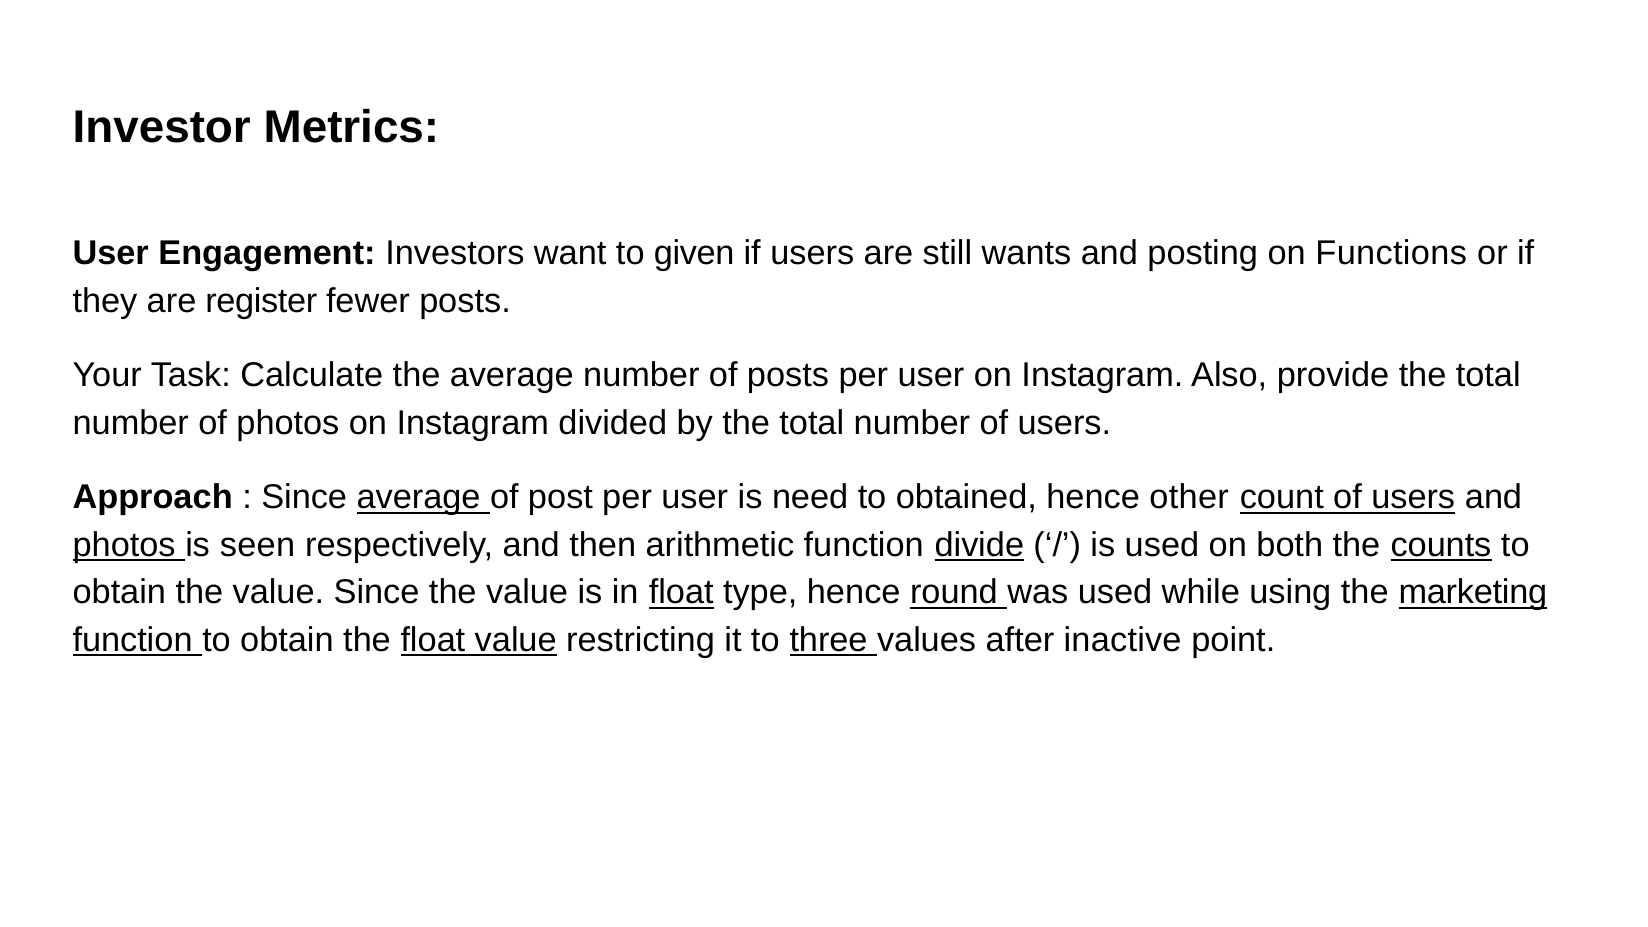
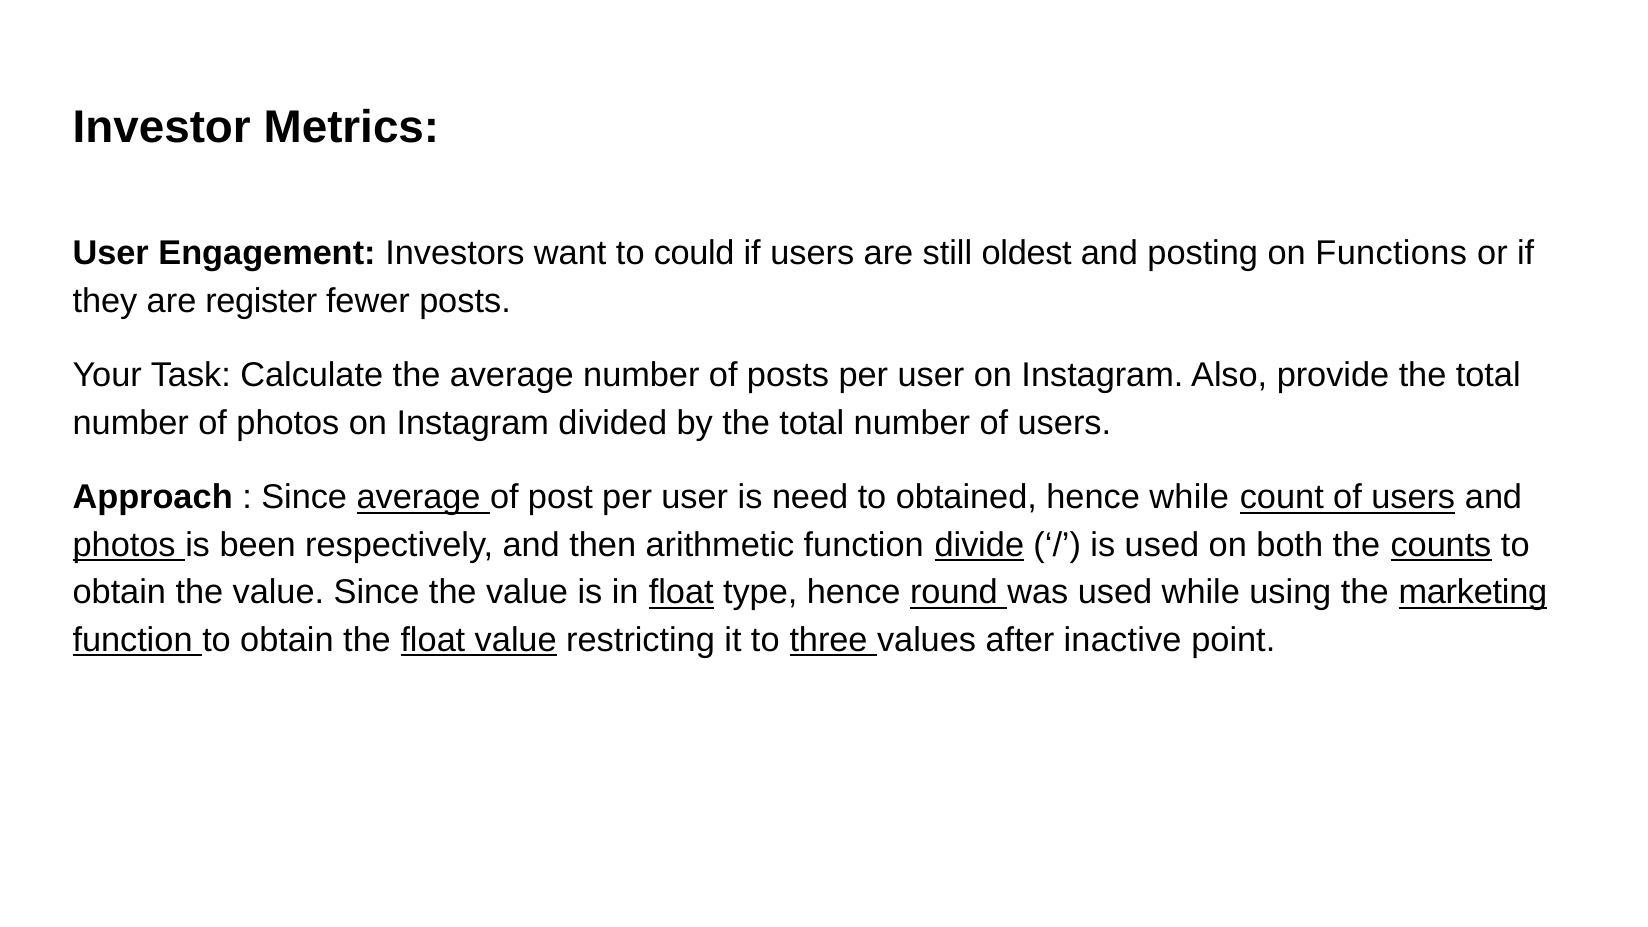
given: given -> could (694, 253)
wants: wants -> oldest (1027, 253)
hence other: other -> while (1189, 498)
seen: seen -> been (258, 545)
